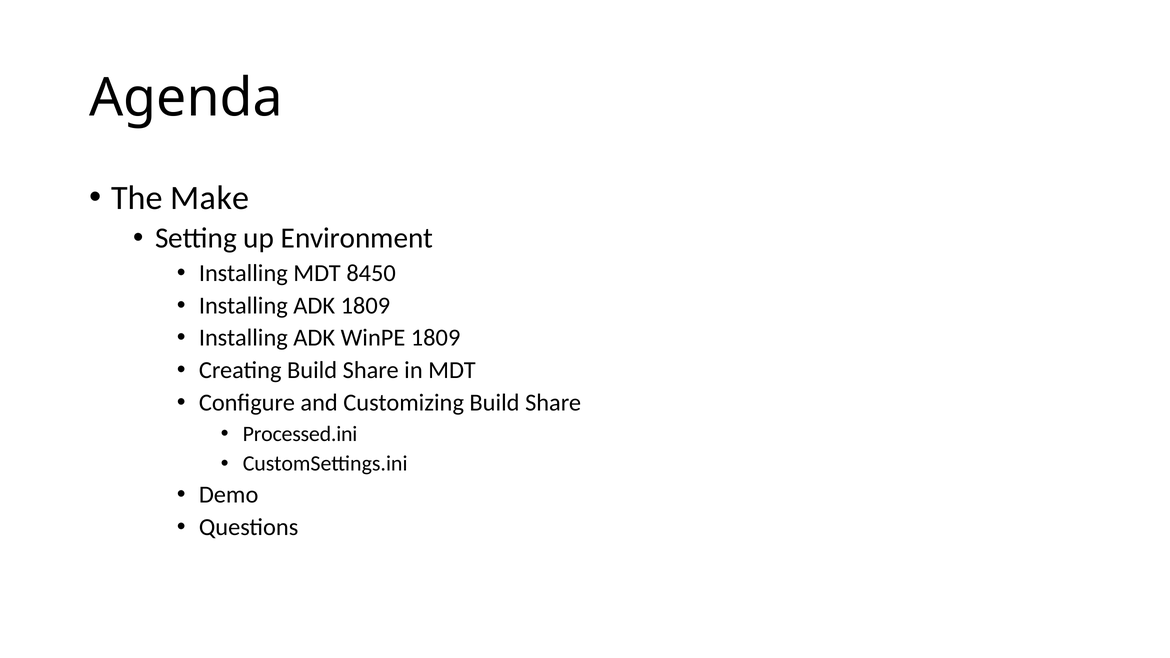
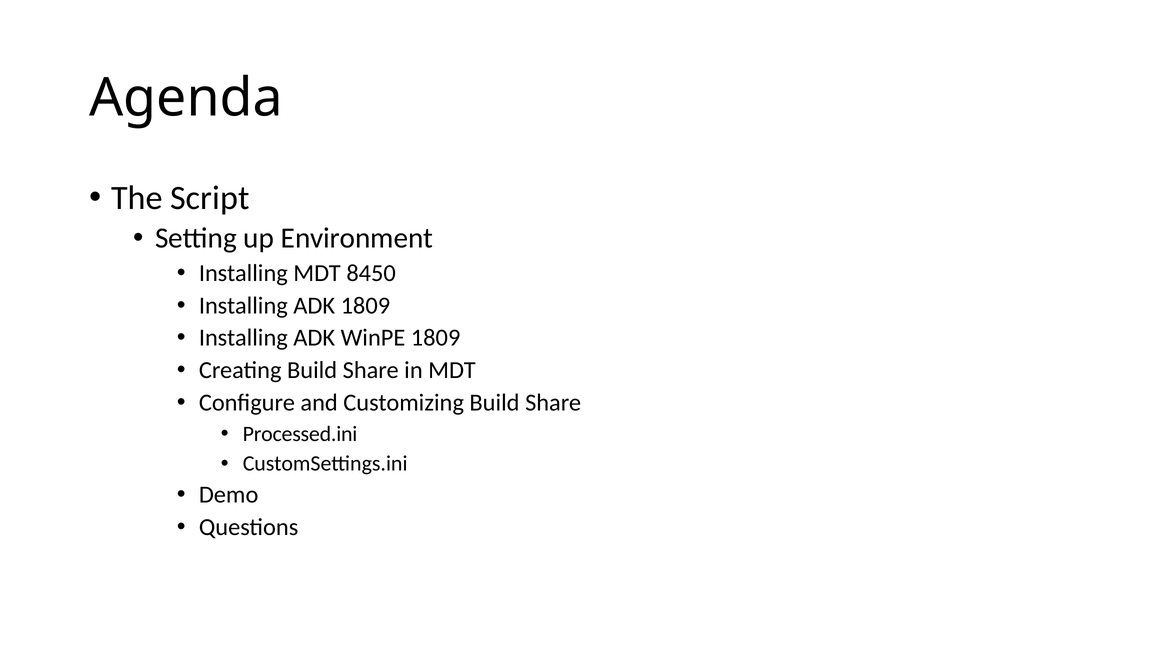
Make: Make -> Script (210, 198)
